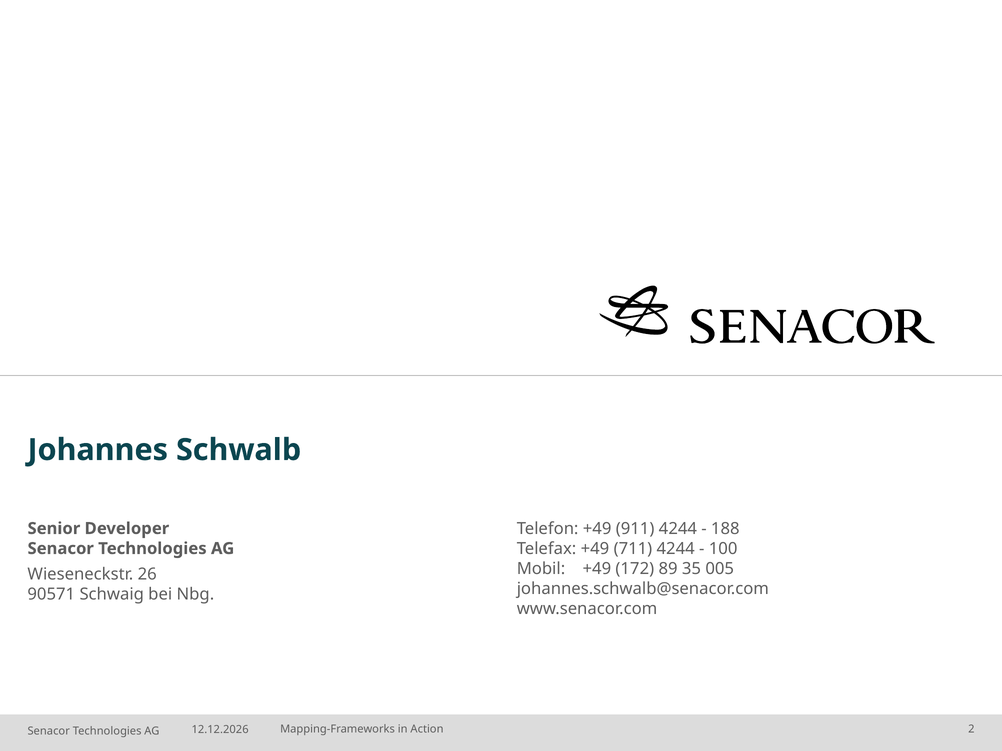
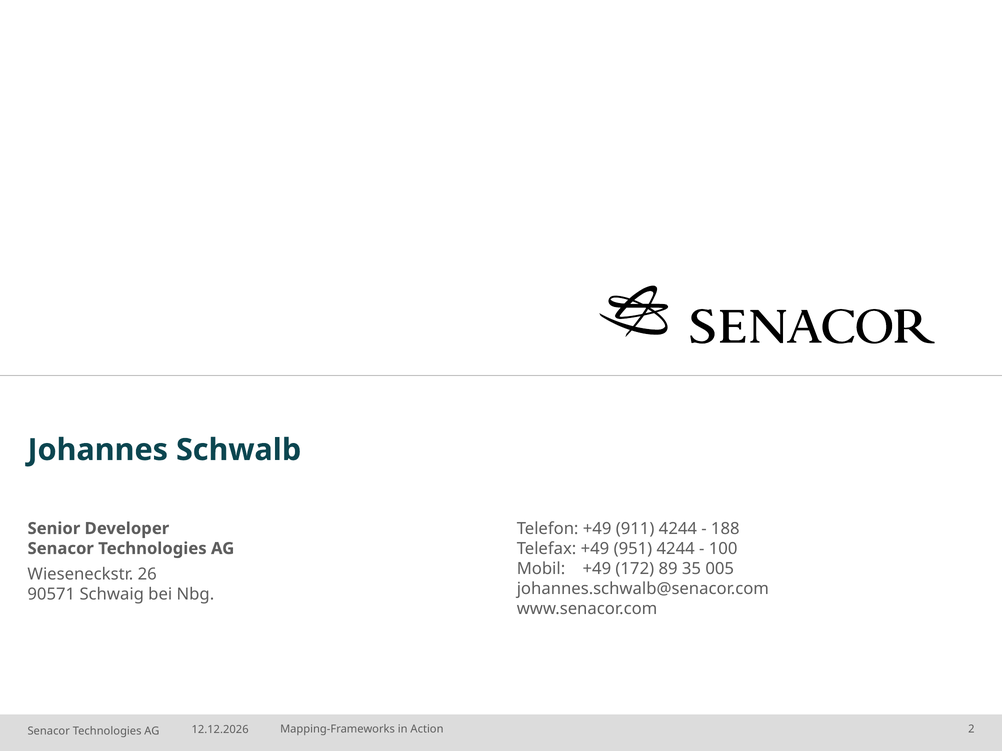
711: 711 -> 951 (633, 549)
